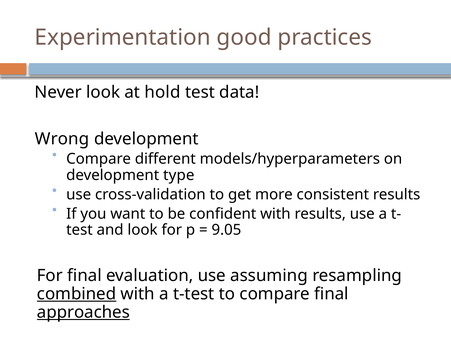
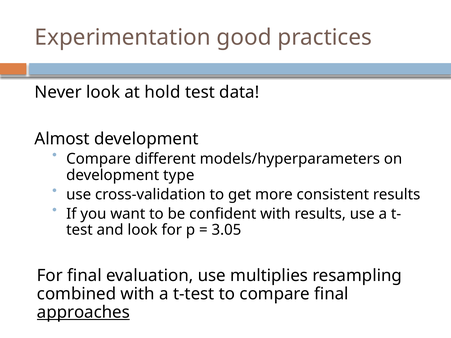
Wrong: Wrong -> Almost (62, 139)
9.05: 9.05 -> 3.05 (226, 230)
assuming: assuming -> multiplies (269, 276)
combined underline: present -> none (77, 294)
